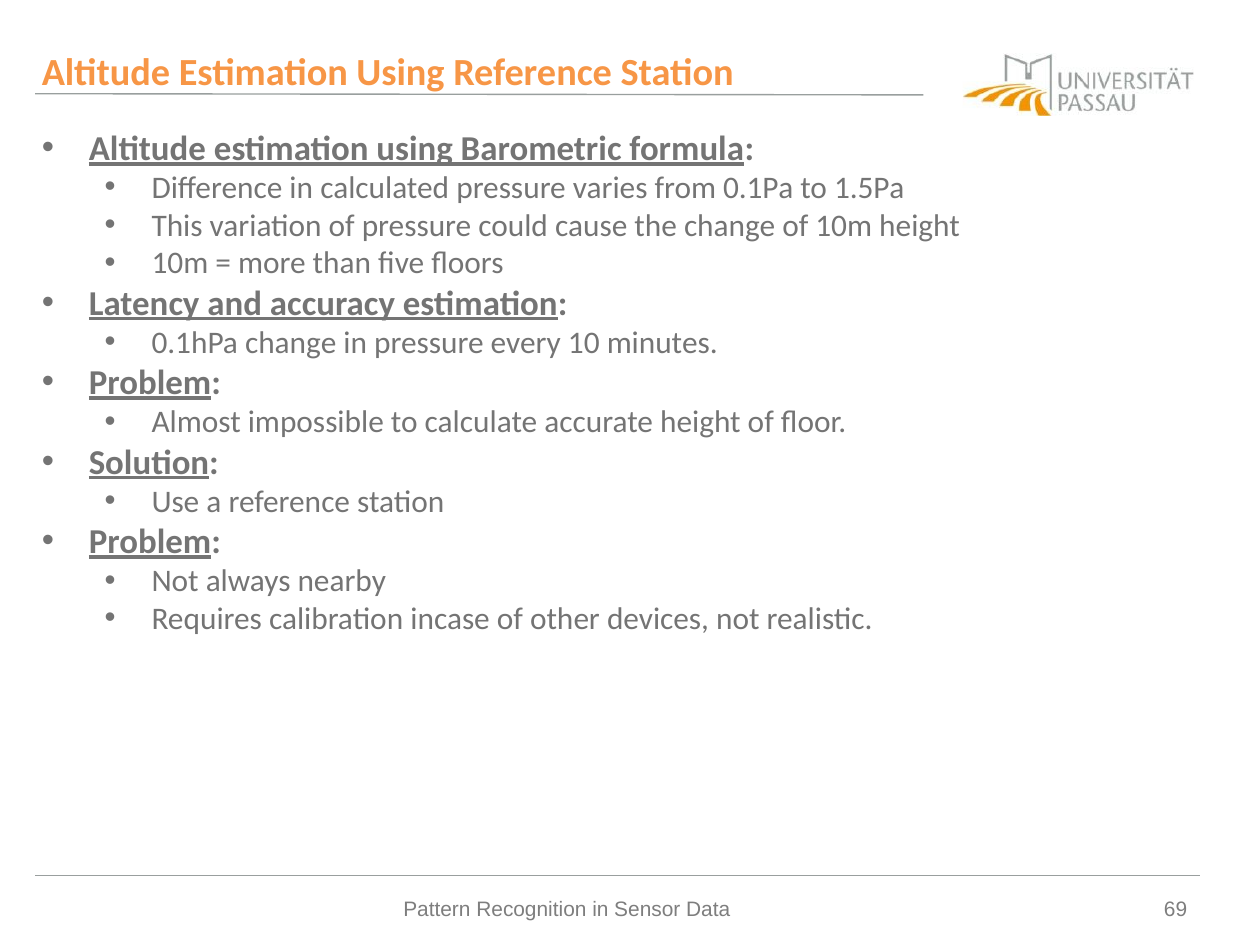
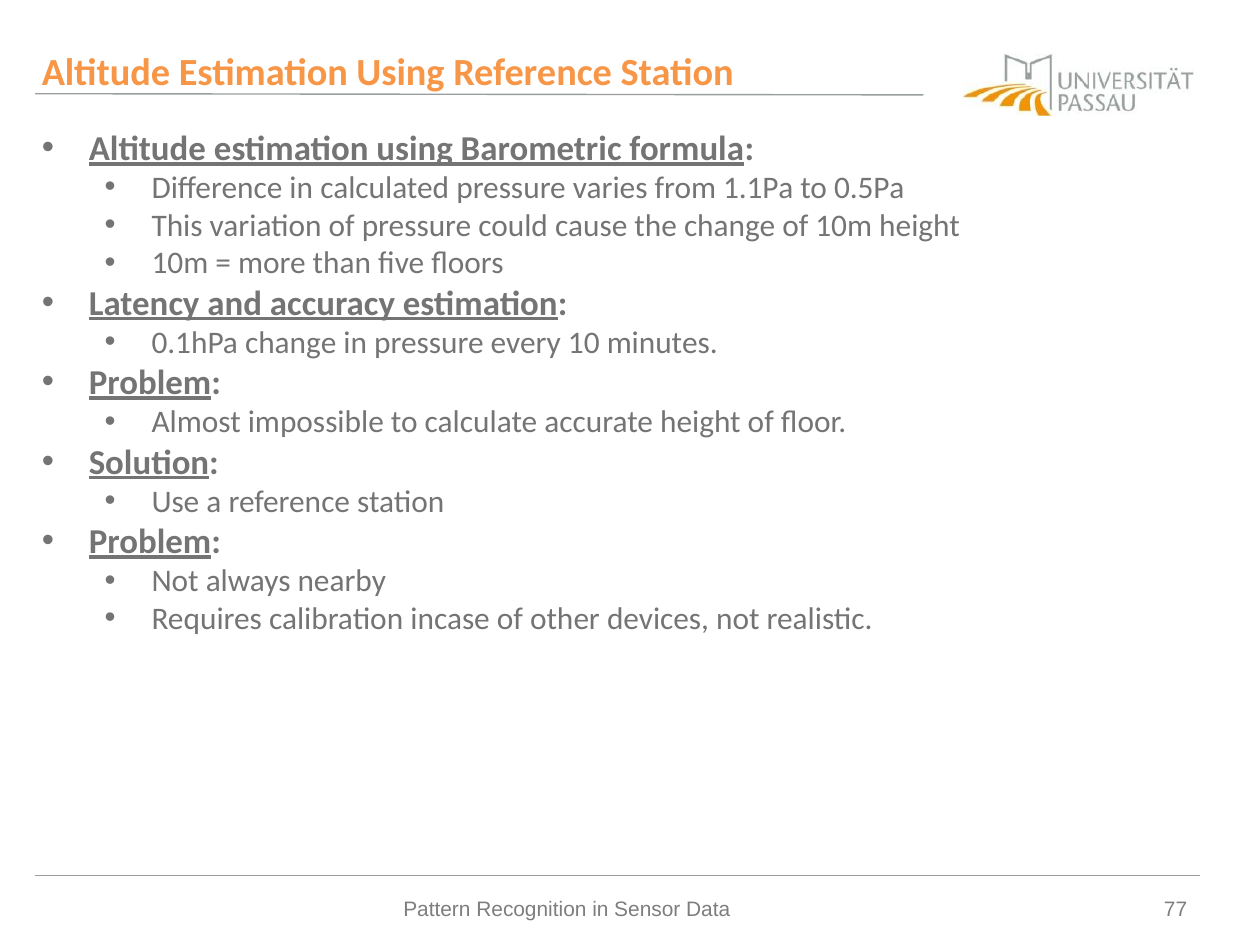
0.1Pa: 0.1Pa -> 1.1Pa (758, 188)
1.5Pa: 1.5Pa -> 0.5Pa (869, 188)
69: 69 -> 77 (1176, 909)
